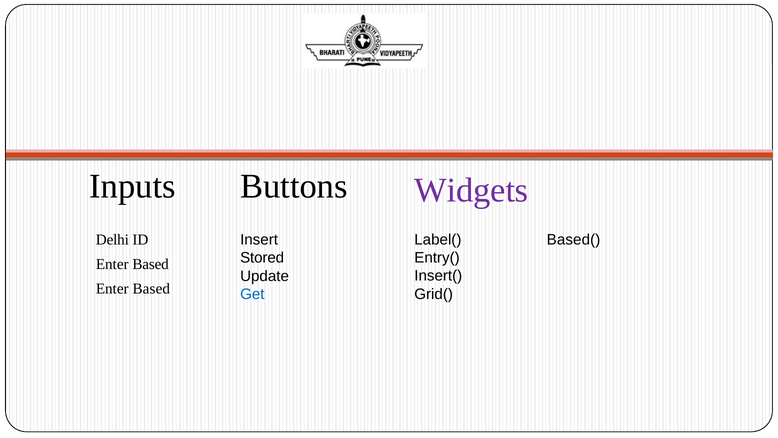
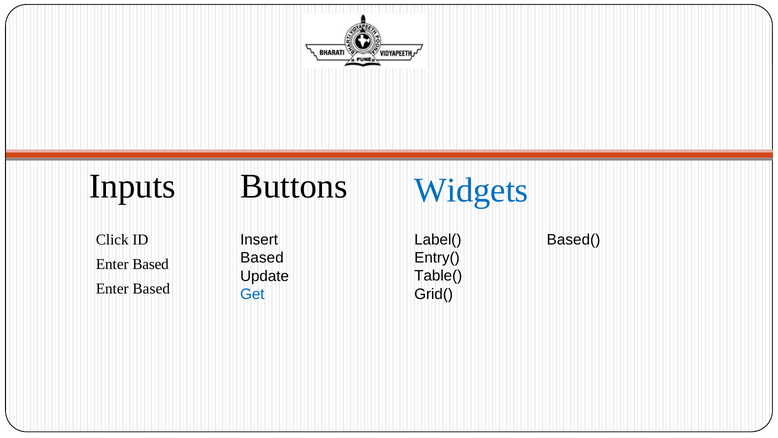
Widgets colour: purple -> blue (471, 190)
Delhi: Delhi -> Click (112, 239)
Stored: Stored -> Based (262, 258)
Insert(: Insert( -> Table( (438, 276)
